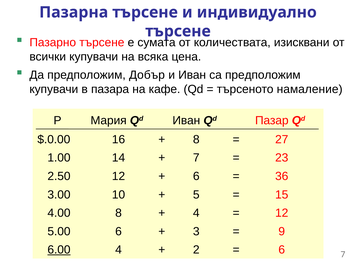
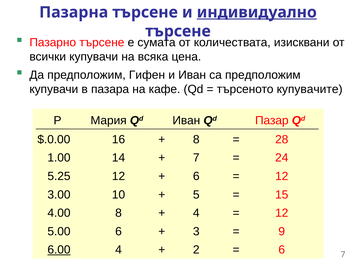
индивидуално underline: none -> present (257, 12)
Добър: Добър -> Гифен (147, 75)
намаление: намаление -> купувачите (310, 89)
27: 27 -> 28 (282, 140)
23: 23 -> 24 (282, 158)
2.50: 2.50 -> 5.25 (59, 176)
36: 36 -> 12 (282, 176)
